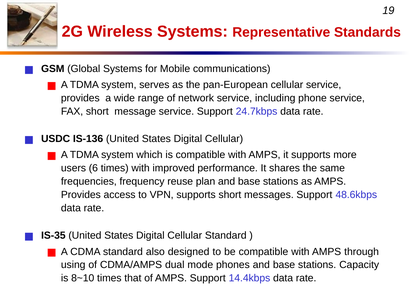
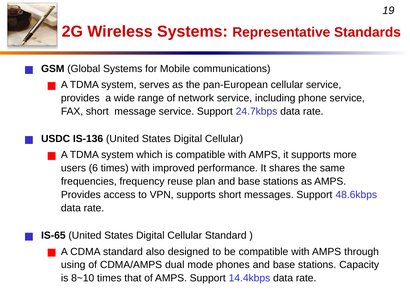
IS-35: IS-35 -> IS-65 (53, 235)
